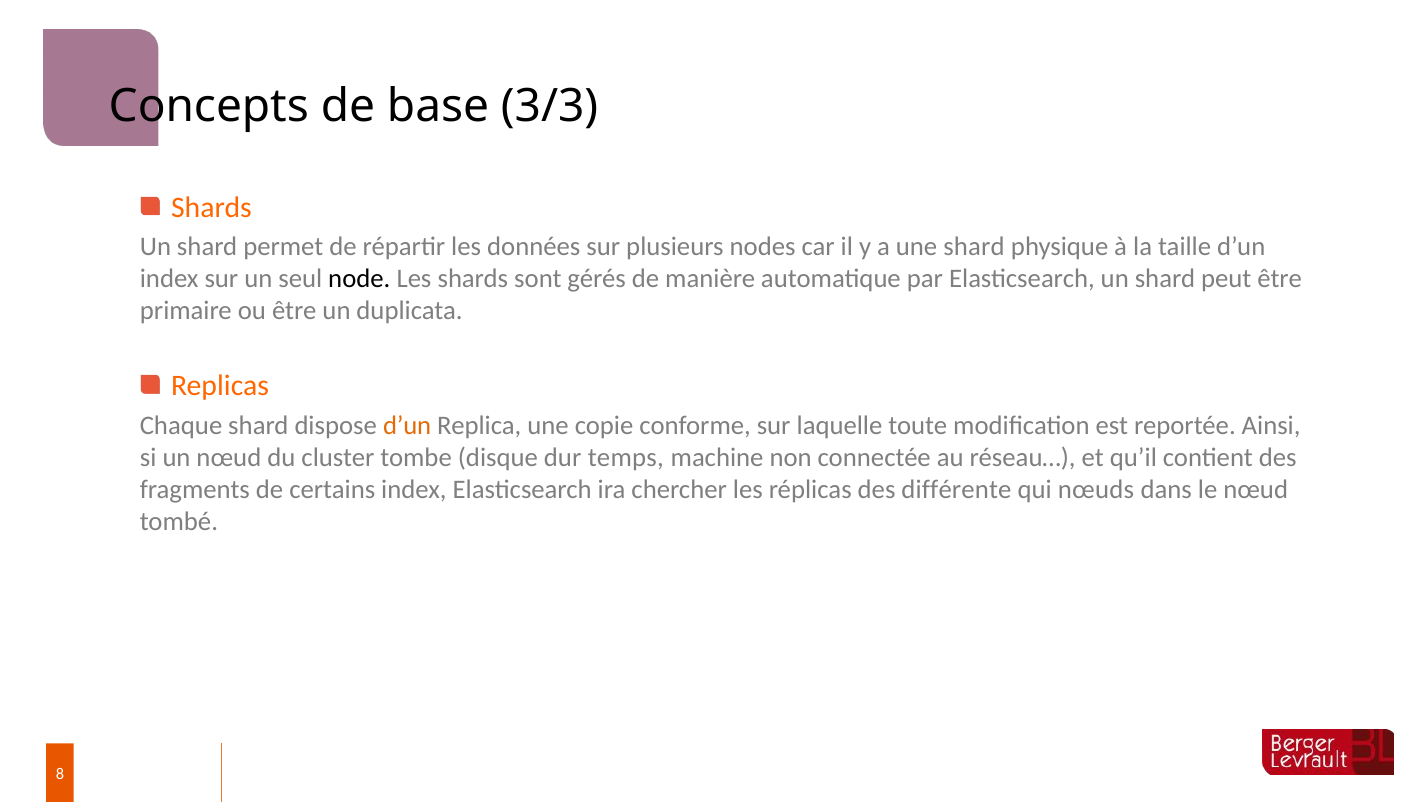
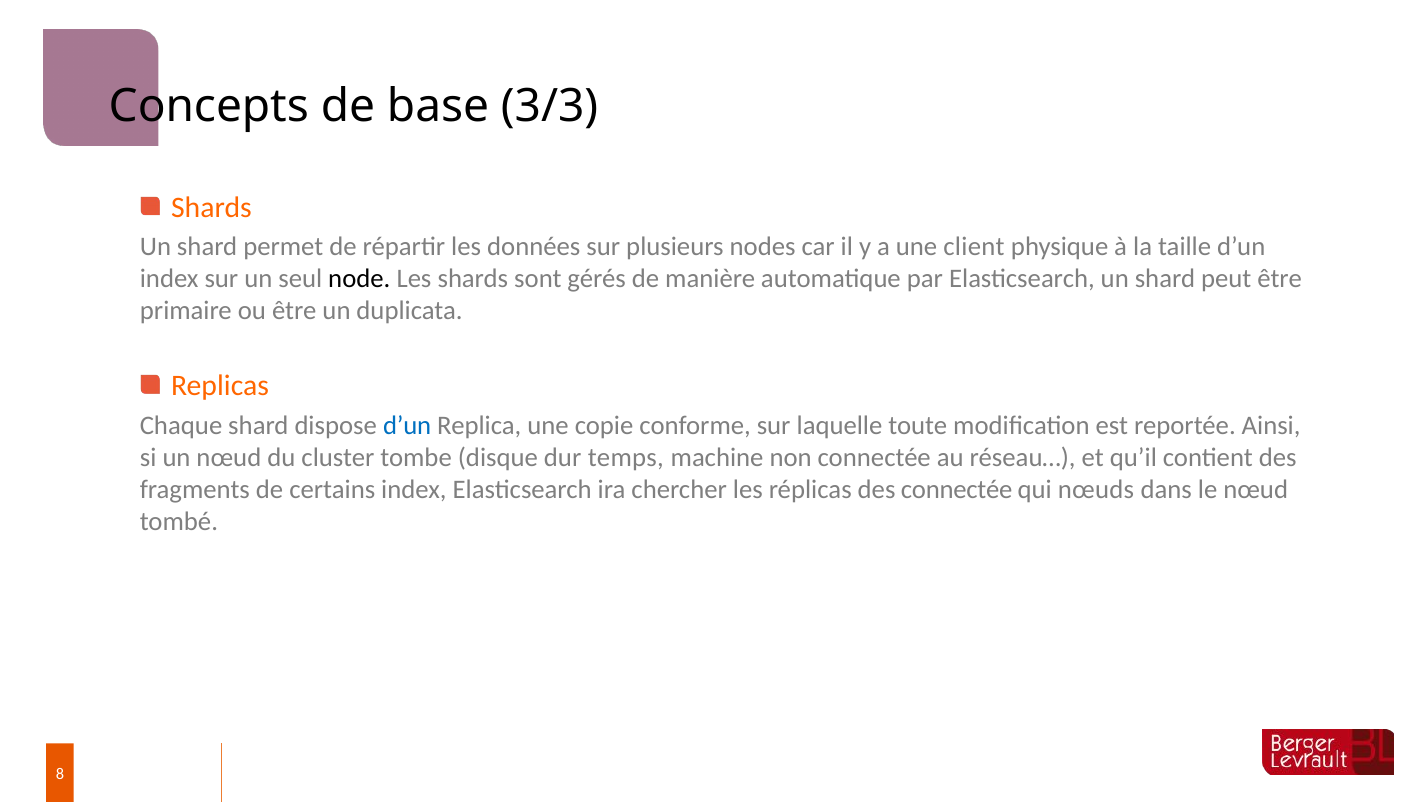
une shard: shard -> client (974, 247)
d’un colour: orange -> blue (407, 425)
des différente: différente -> connectée (957, 489)
